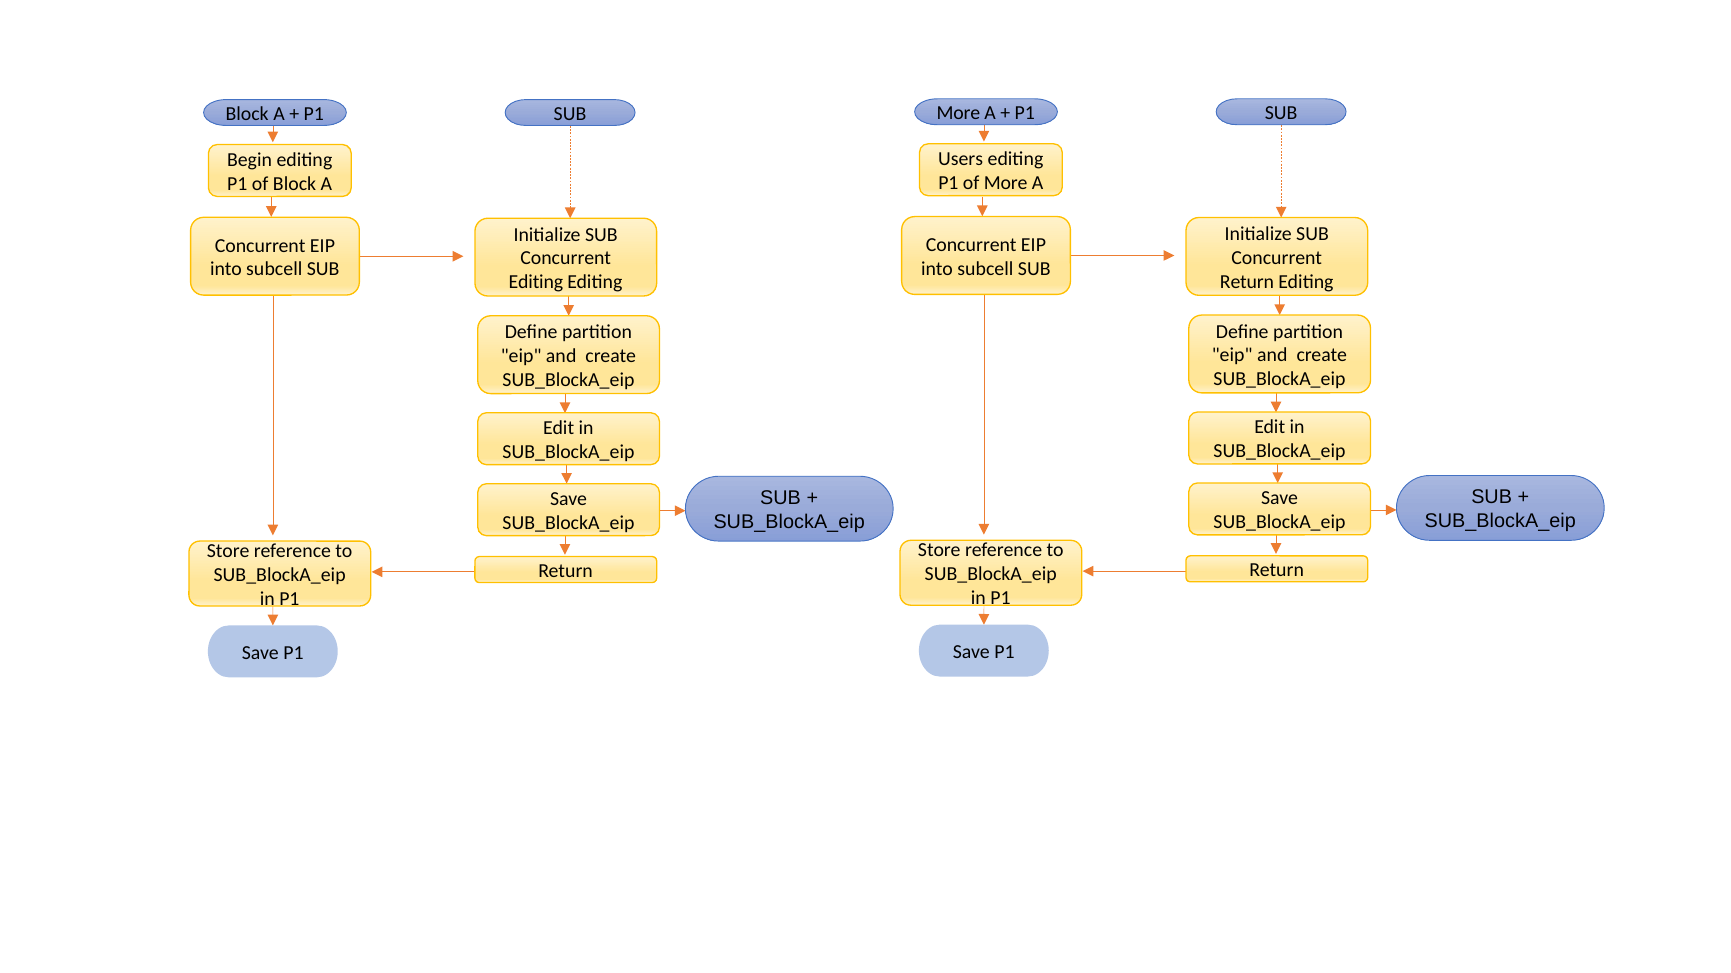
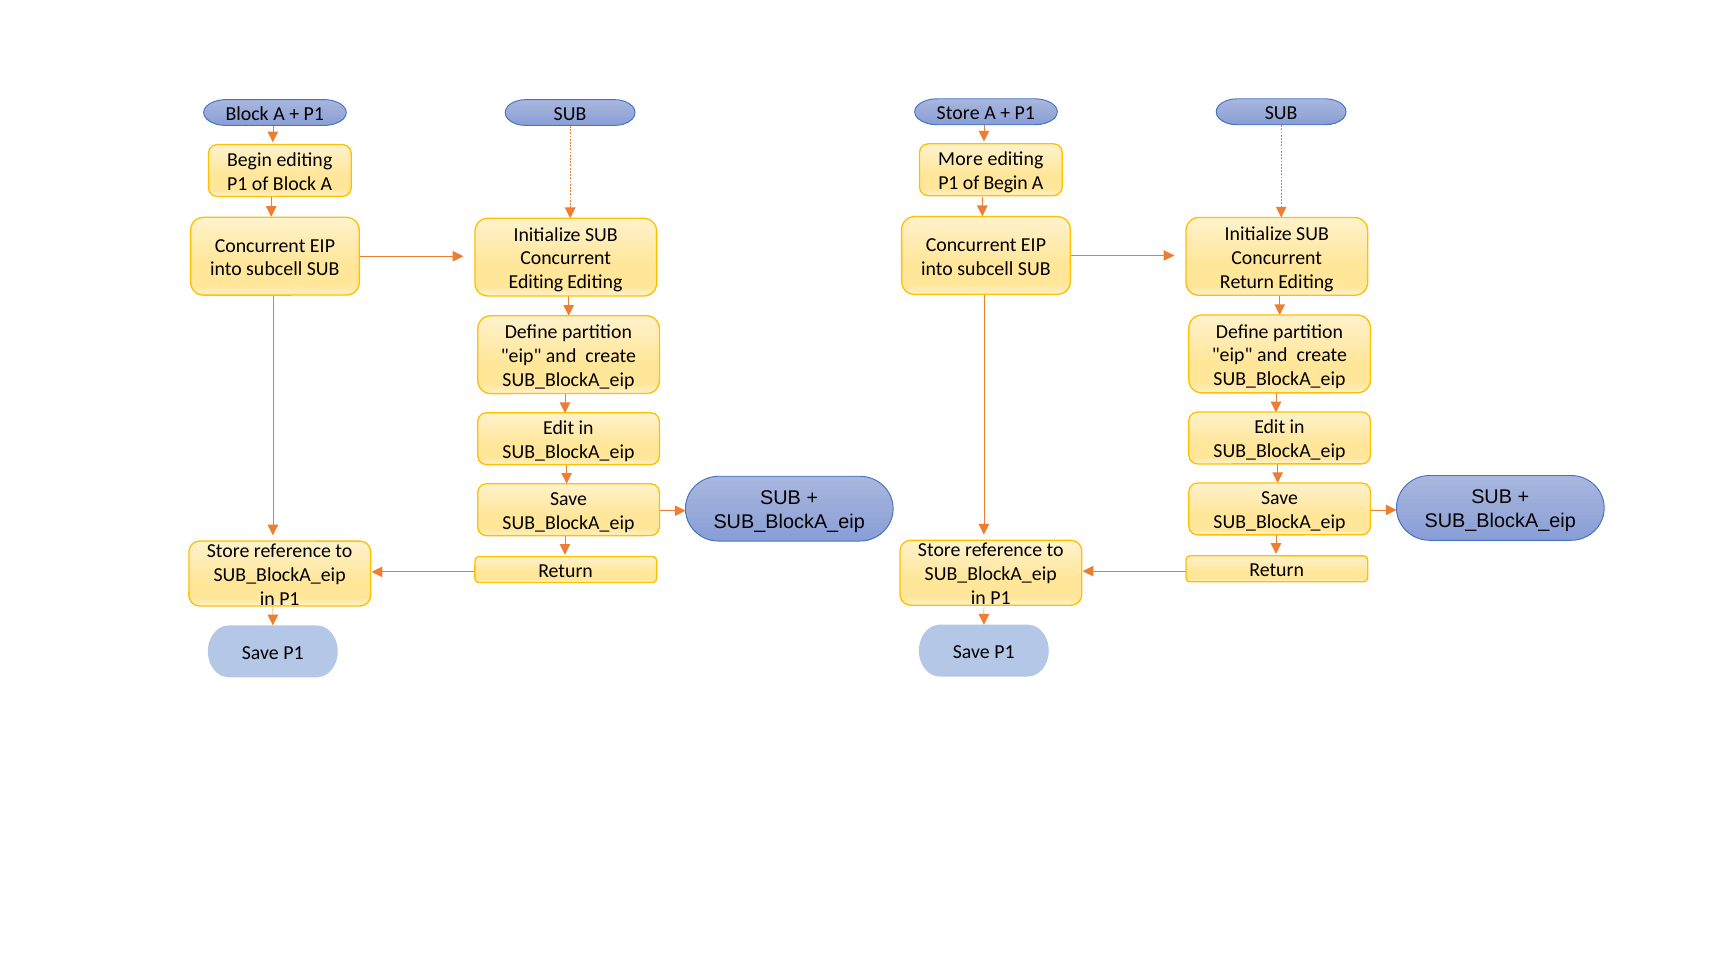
More: More -> Store (958, 113)
Users: Users -> More (961, 159)
of More: More -> Begin (1006, 183)
